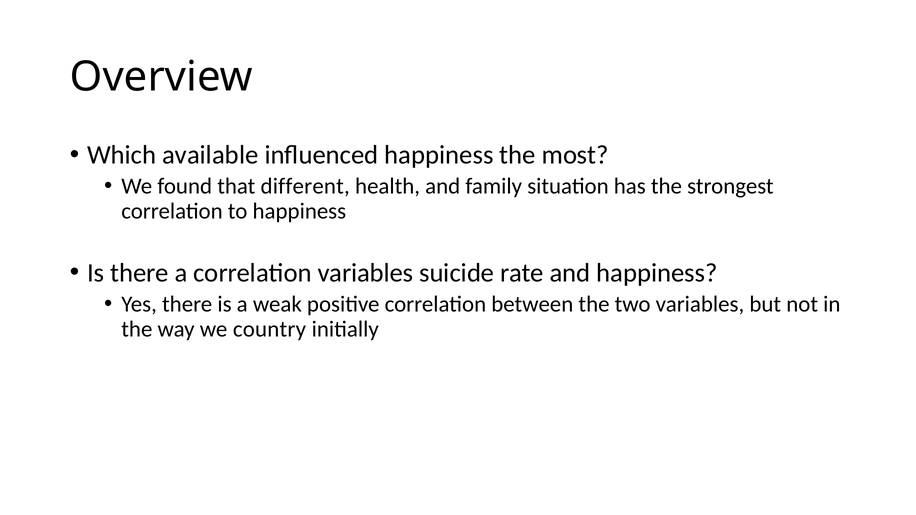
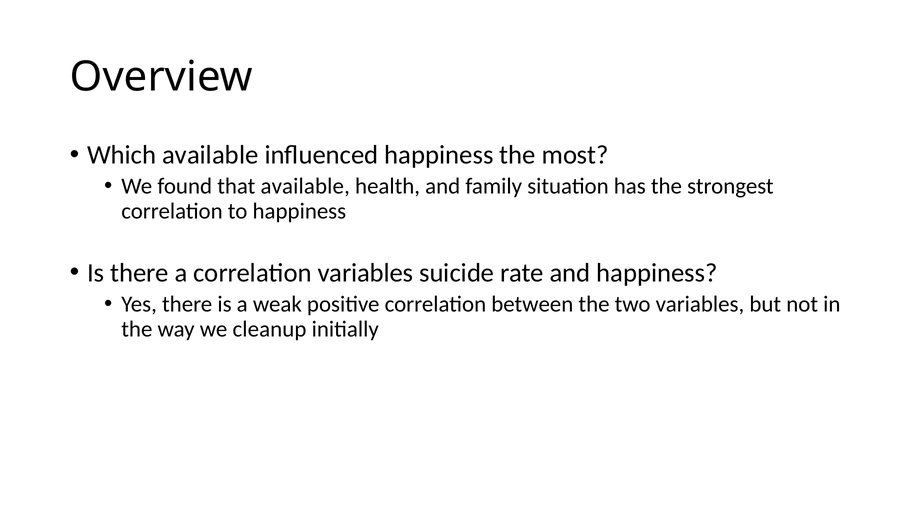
that different: different -> available (305, 186)
country: country -> cleanup (270, 329)
